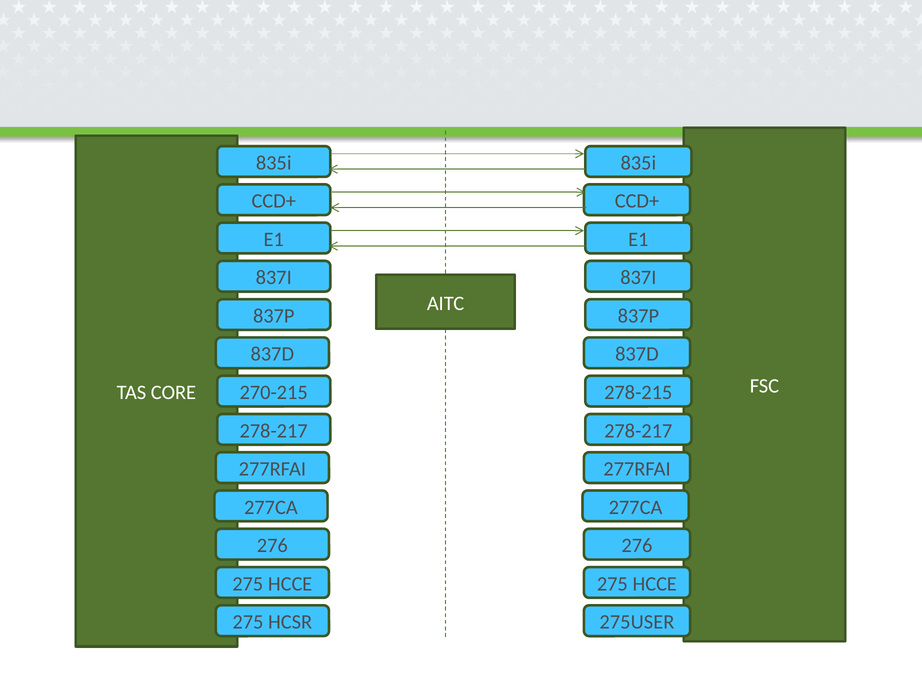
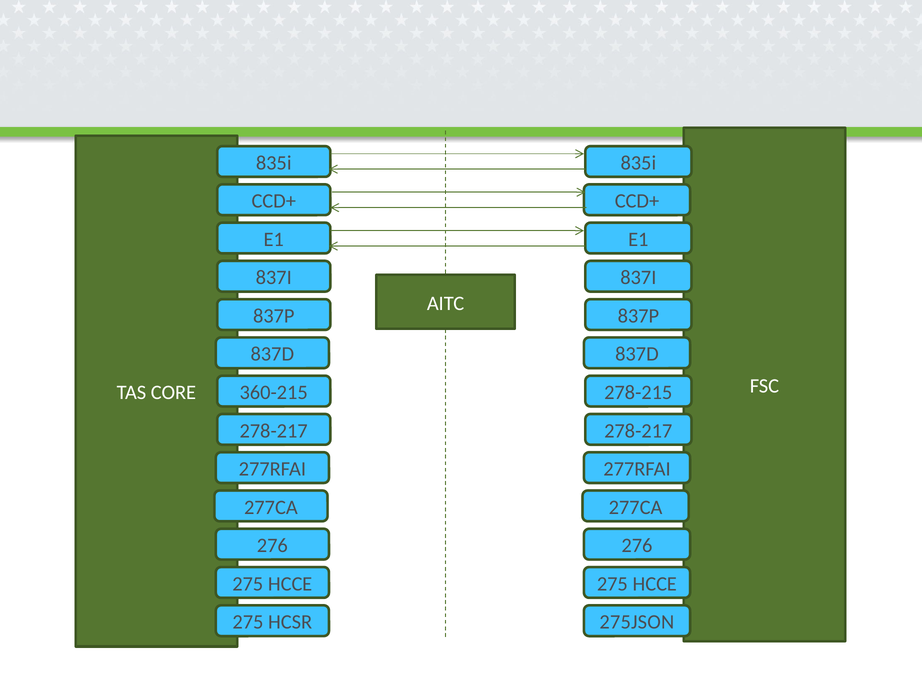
270-215: 270-215 -> 360-215 (274, 392)
275USER: 275USER -> 275JSON (637, 622)
